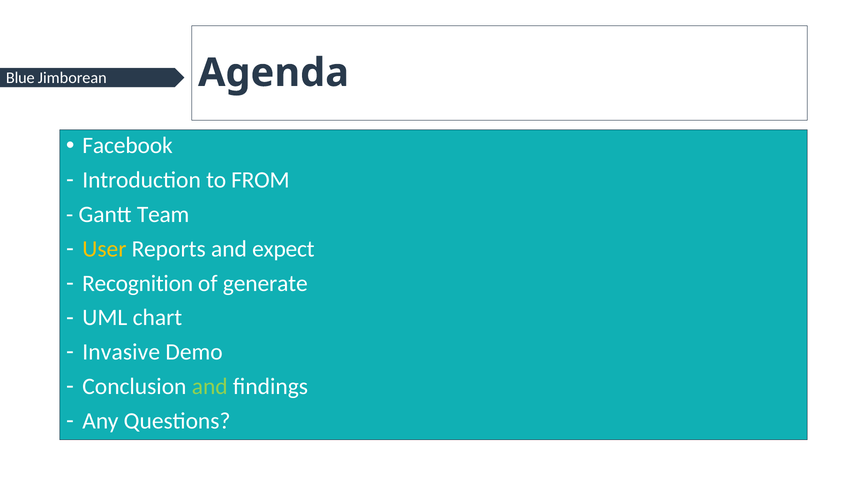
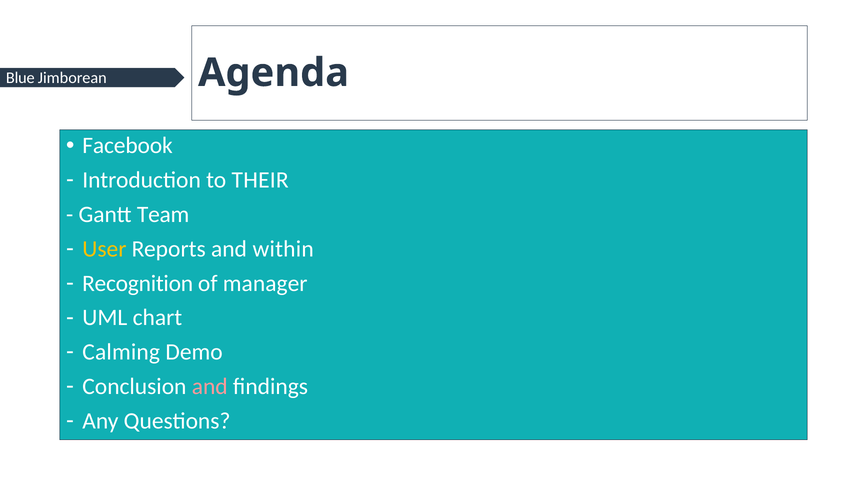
FROM: FROM -> THEIR (260, 180)
expect: expect -> within (283, 249)
generate: generate -> manager (265, 283)
Invasive: Invasive -> Calming (121, 352)
and colour: light green -> pink (210, 386)
